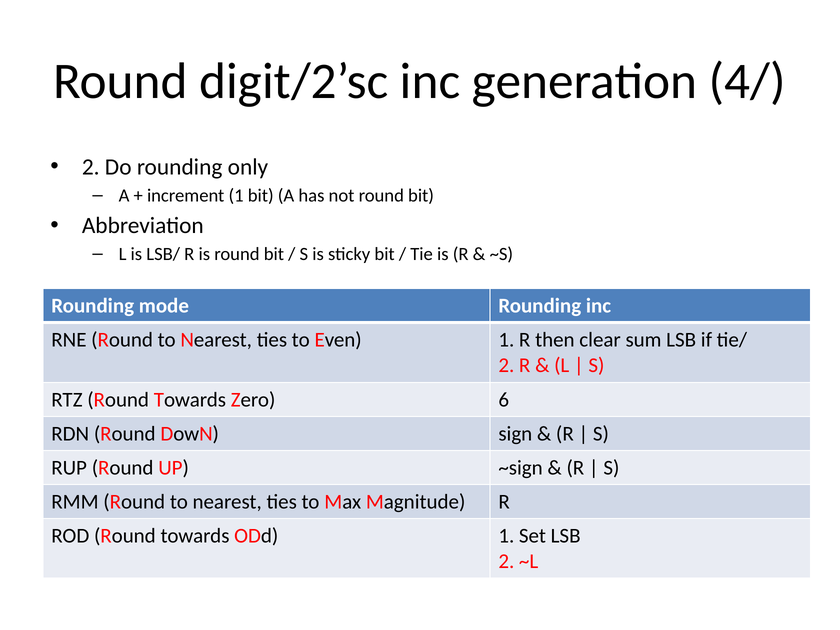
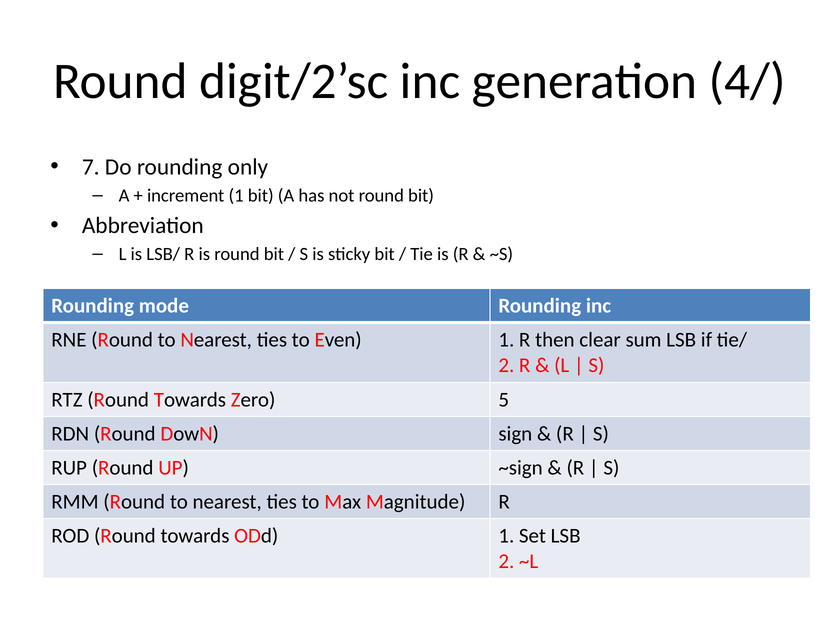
2: 2 -> 7 (91, 167)
6: 6 -> 5 (504, 400)
